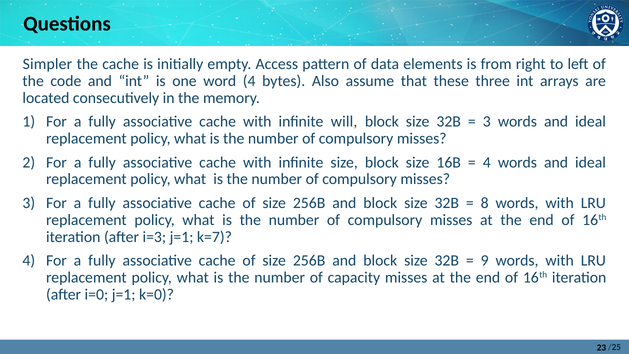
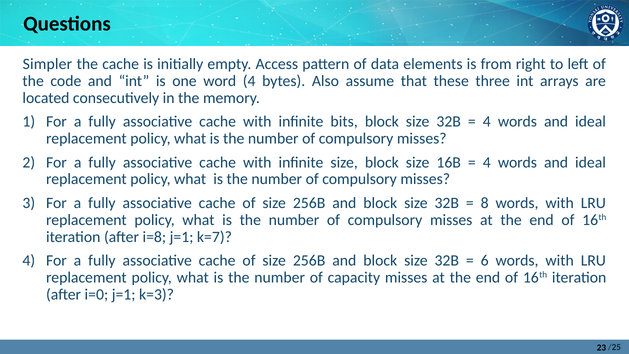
will: will -> bits (344, 122)
3: 3 -> 4 (487, 122)
i=3: i=3 -> i=8 (154, 237)
9: 9 -> 6 (485, 260)
k=0: k=0 -> k=3 (157, 294)
